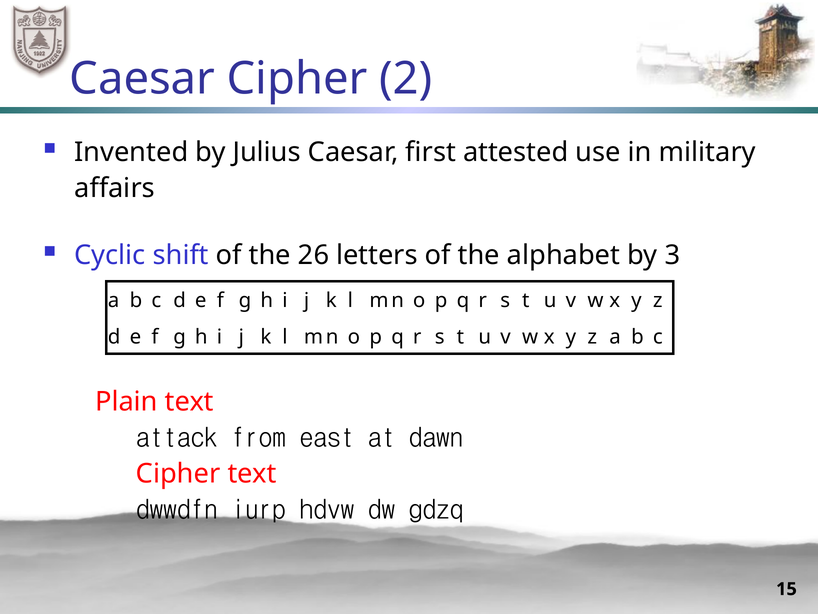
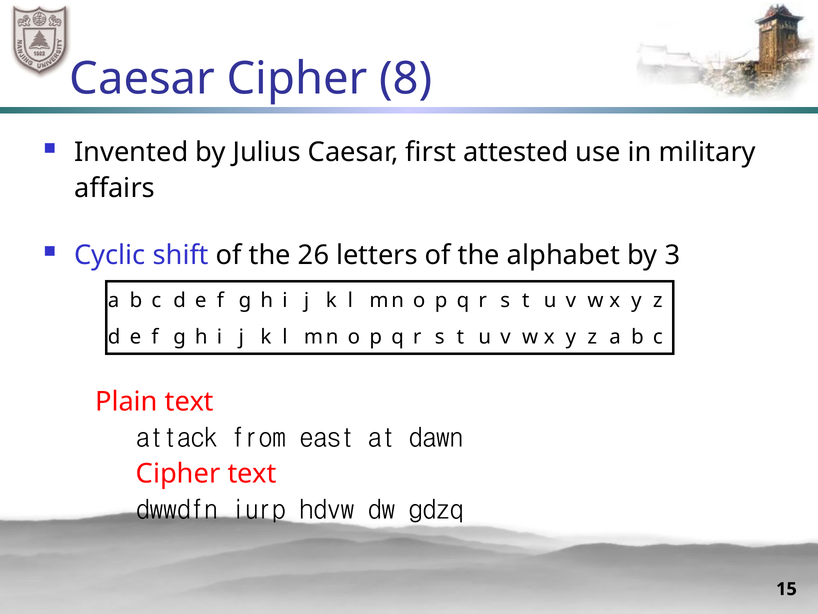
2: 2 -> 8 (406, 79)
